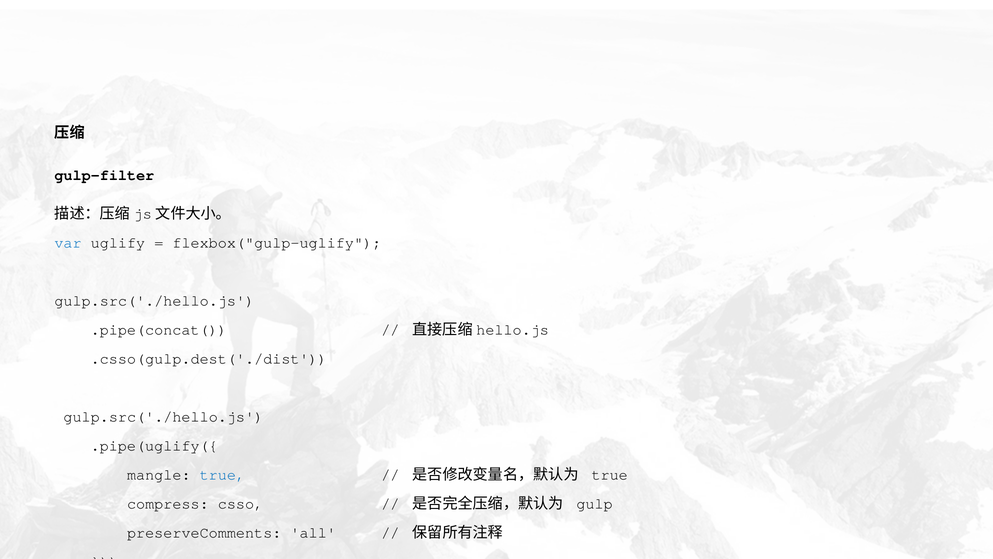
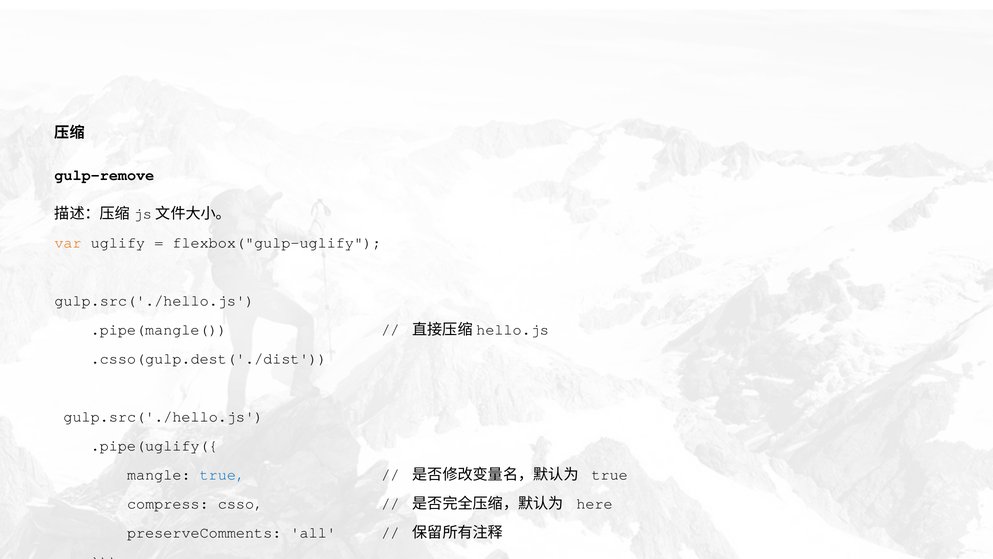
gulp-filter: gulp-filter -> gulp-remove (104, 175)
var colour: blue -> orange (68, 243)
.pipe(concat(: .pipe(concat( -> .pipe(mangle( (159, 329)
gulp: gulp -> here (595, 503)
